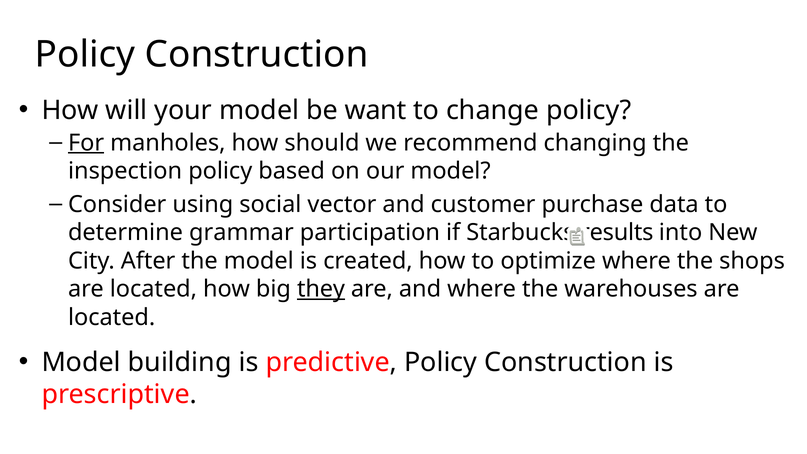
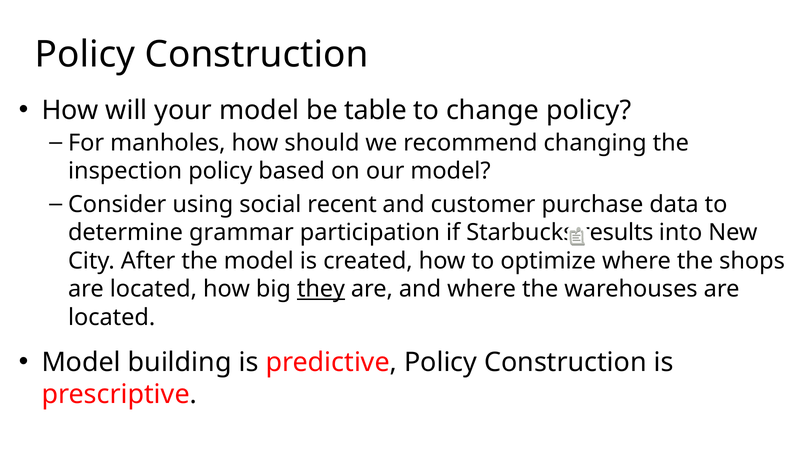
want: want -> table (376, 110)
For underline: present -> none (86, 143)
vector: vector -> recent (342, 204)
